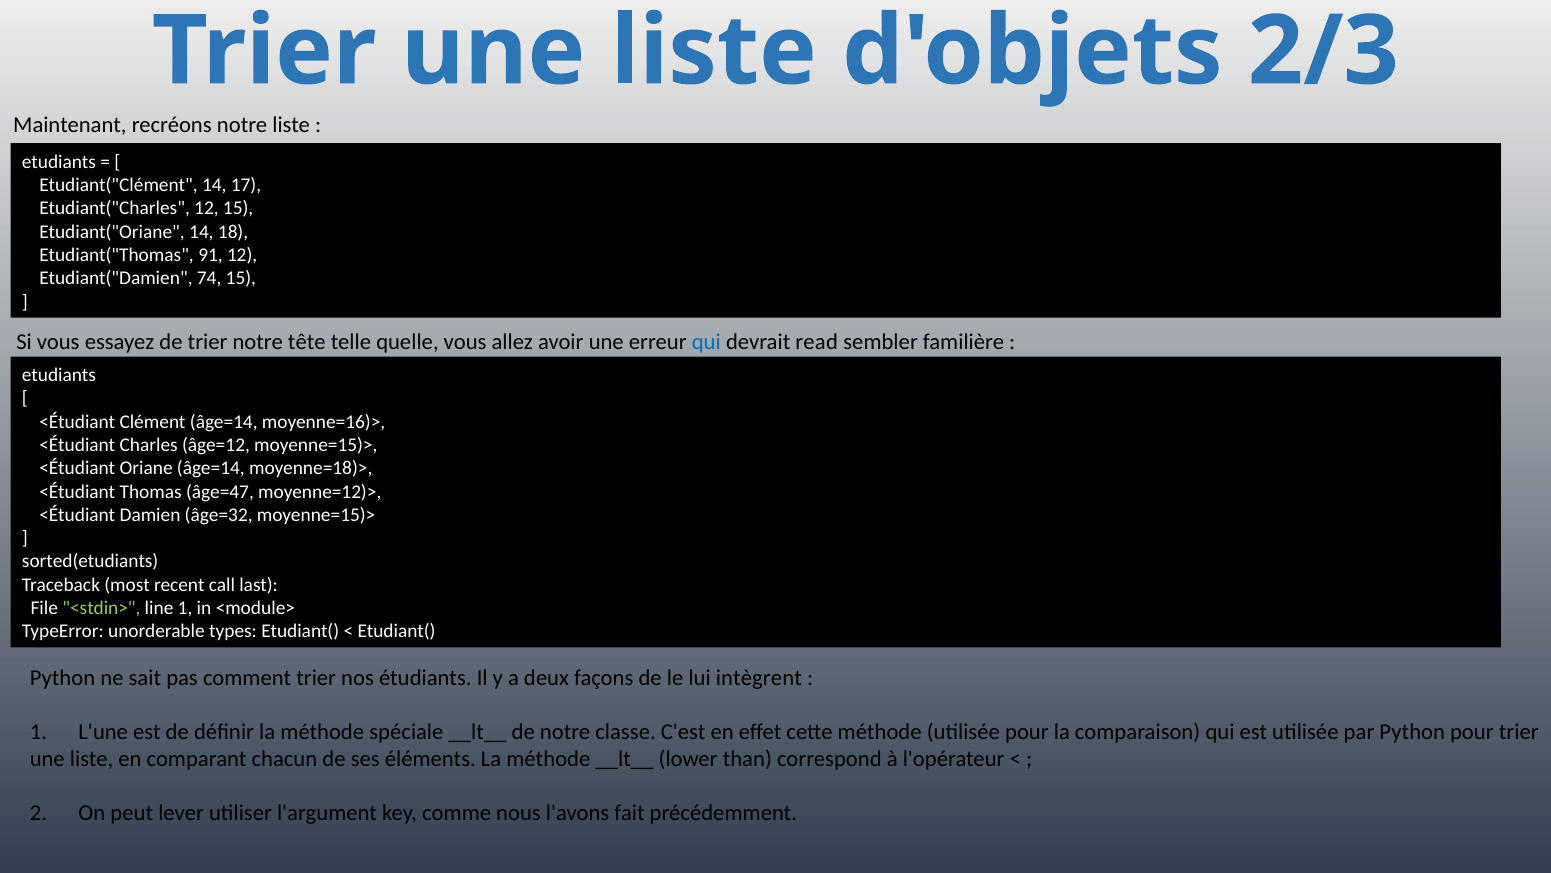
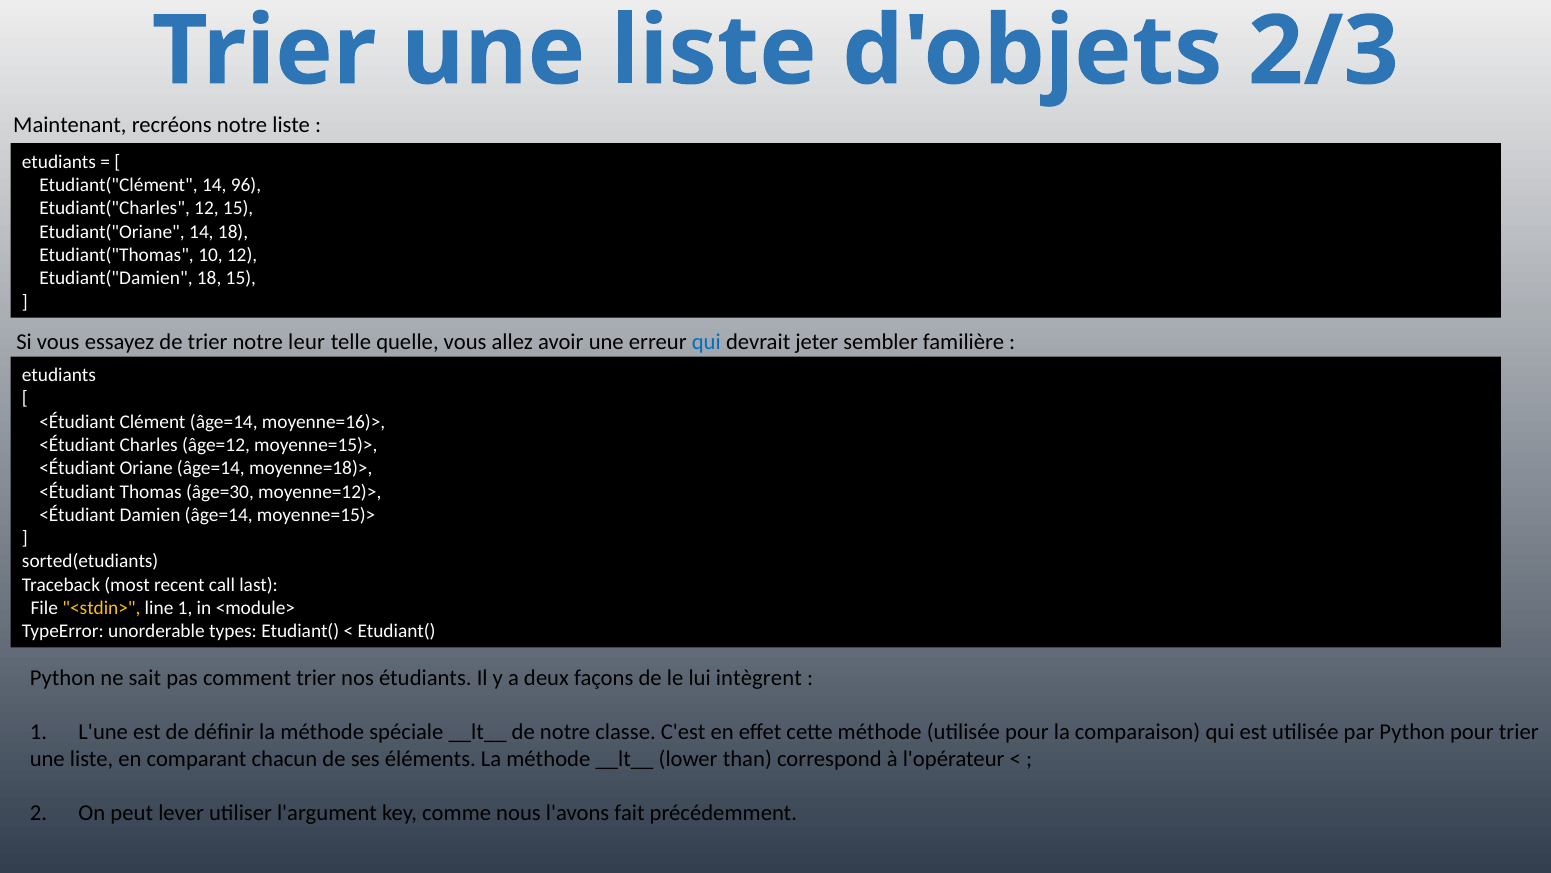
17: 17 -> 96 (246, 185)
91: 91 -> 10 (210, 255)
Etudiant("Damien 74: 74 -> 18 (209, 278)
tête: tête -> leur (307, 342)
read: read -> jeter (817, 342)
âge=47: âge=47 -> âge=30 (220, 491)
Damien âge=32: âge=32 -> âge=14 (219, 515)
<stdin> colour: light green -> yellow (101, 608)
